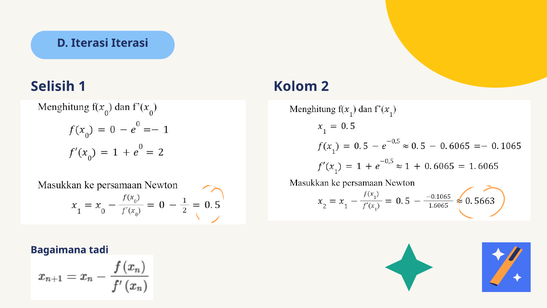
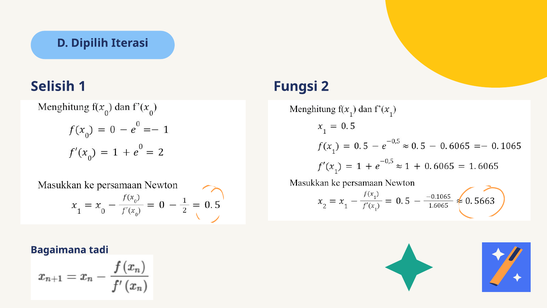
D Iterasi: Iterasi -> Dipilih (90, 43)
Kolom: Kolom -> Fungsi (296, 86)
